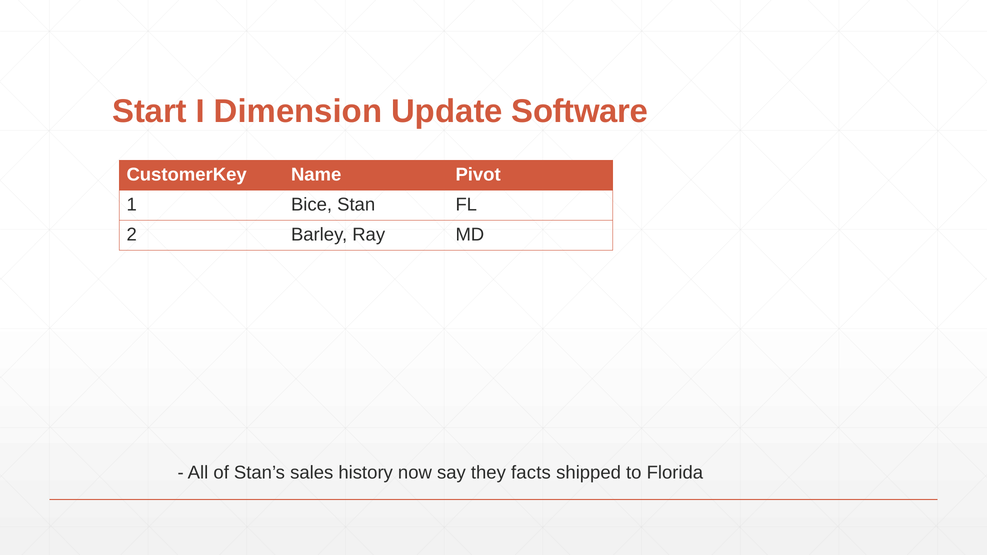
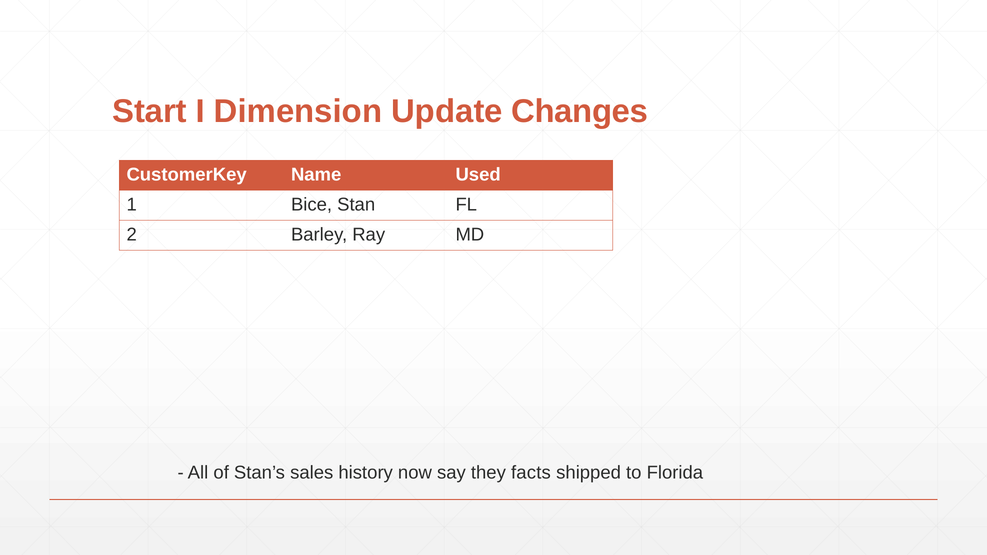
Software: Software -> Changes (580, 112)
Pivot: Pivot -> Used (478, 175)
